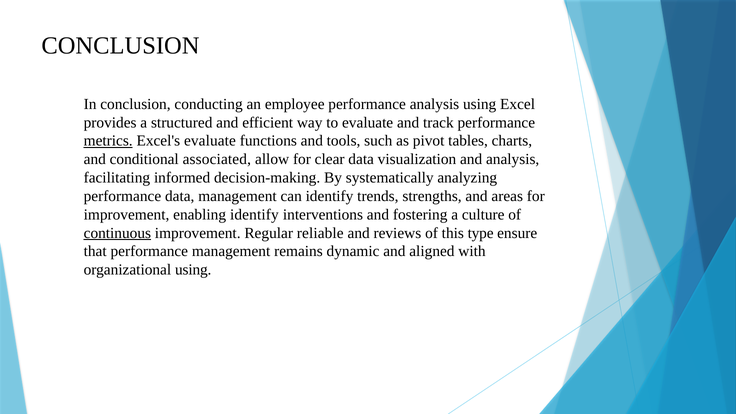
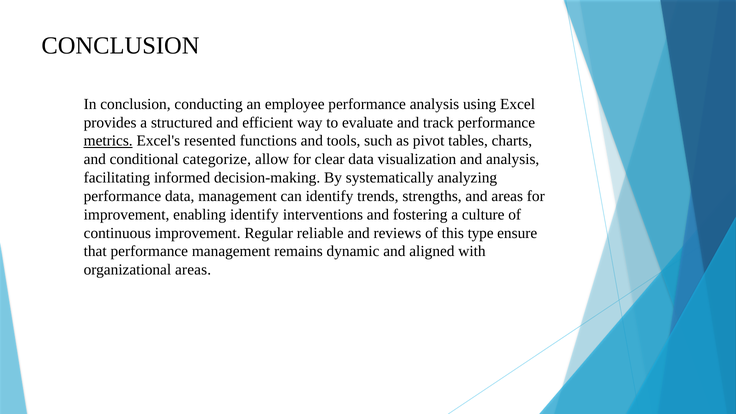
Excel's evaluate: evaluate -> resented (210, 141)
associated: associated -> categorize (217, 159)
continuous underline: present -> none (117, 233)
organizational using: using -> areas (193, 270)
